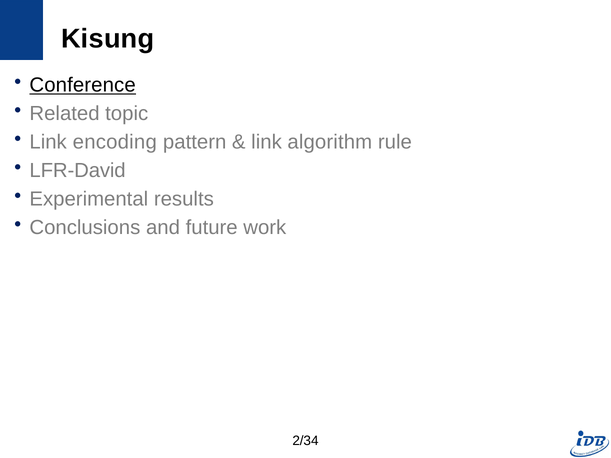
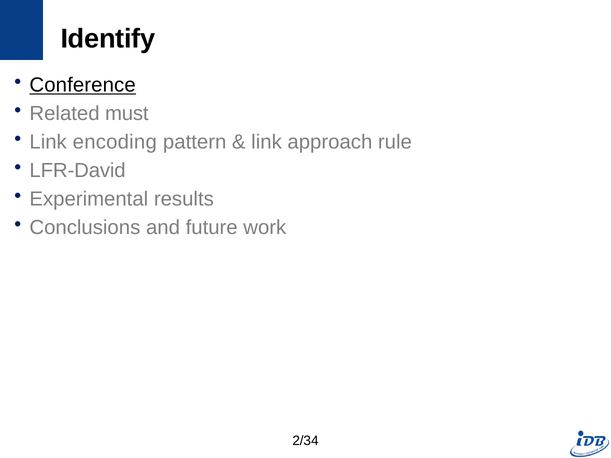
Kisung: Kisung -> Identify (108, 39)
topic: topic -> must (127, 114)
algorithm: algorithm -> approach (330, 142)
